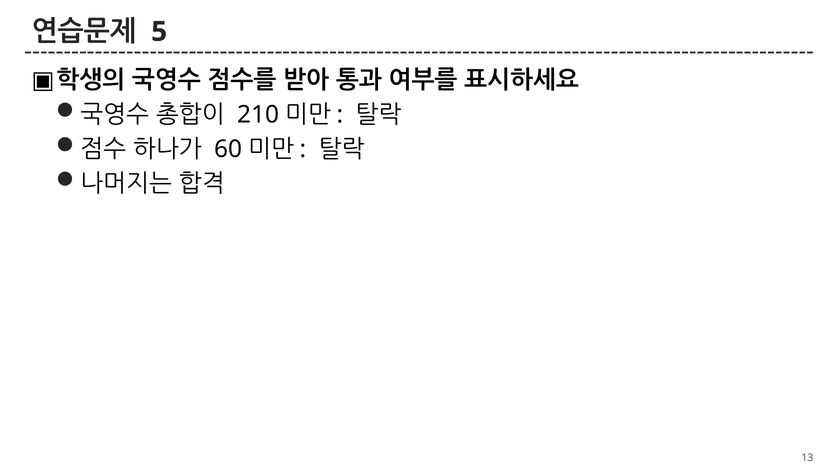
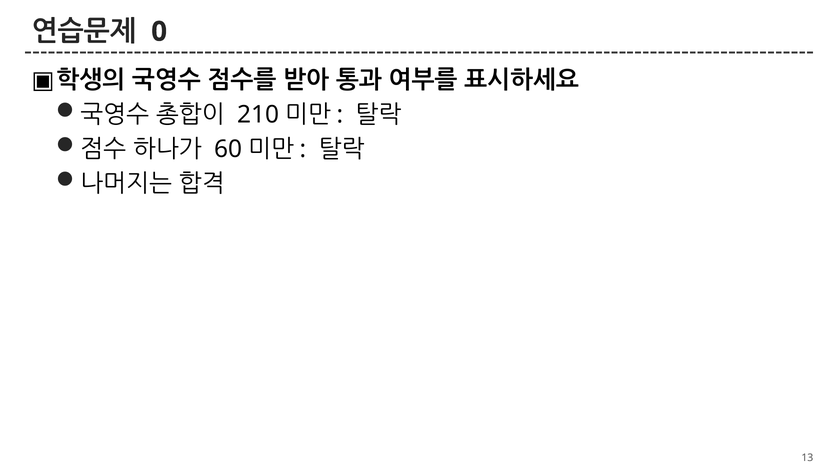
5: 5 -> 0 (159, 32)
